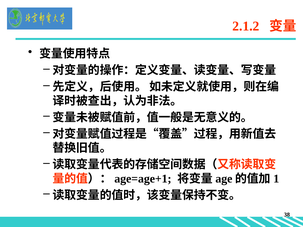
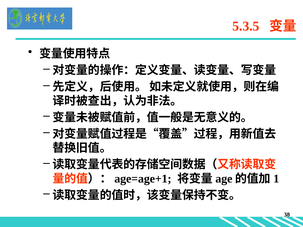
2.1.2: 2.1.2 -> 5.3.5 (246, 26)
